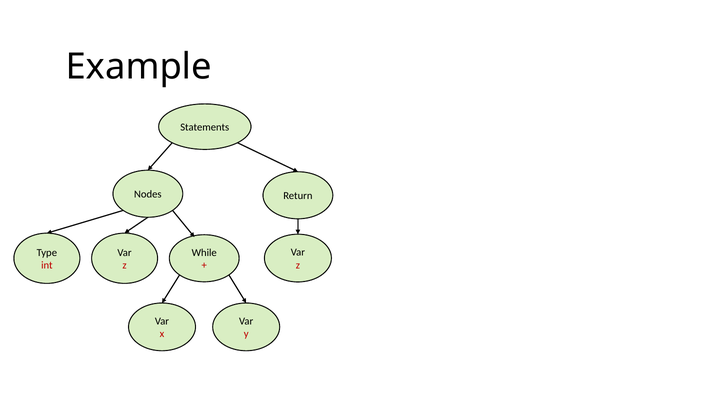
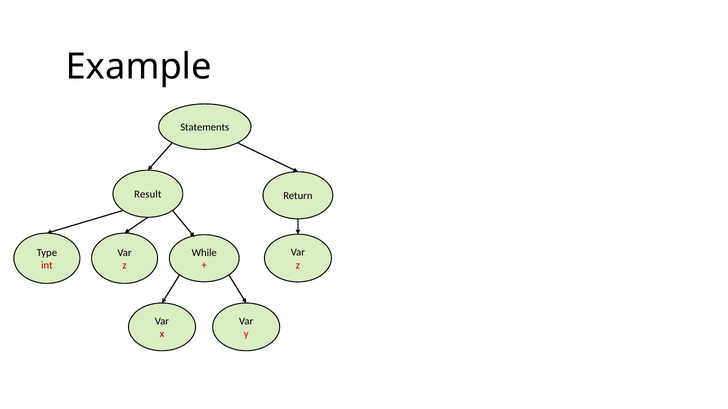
Nodes: Nodes -> Result (148, 195)
